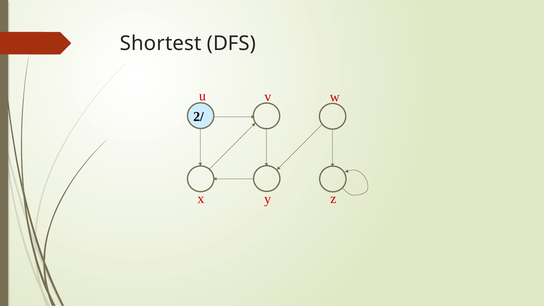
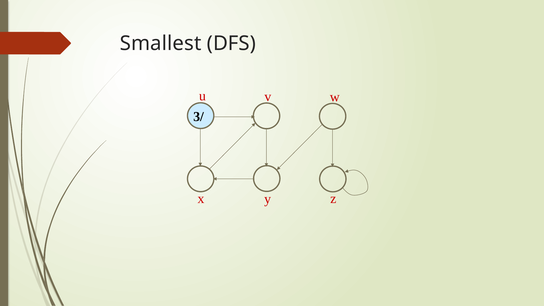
Shortest: Shortest -> Smallest (161, 44)
2/: 2/ -> 3/ (199, 117)
